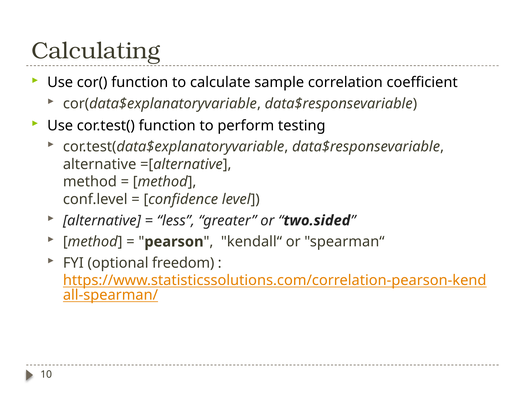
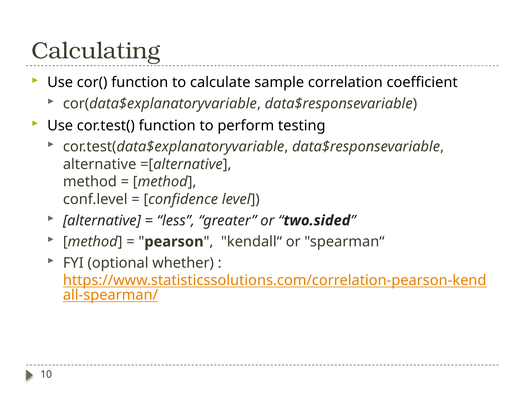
freedom: freedom -> whether (183, 263)
